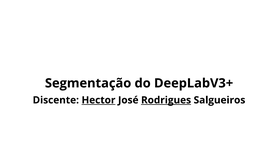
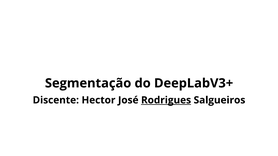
Hector underline: present -> none (98, 100)
